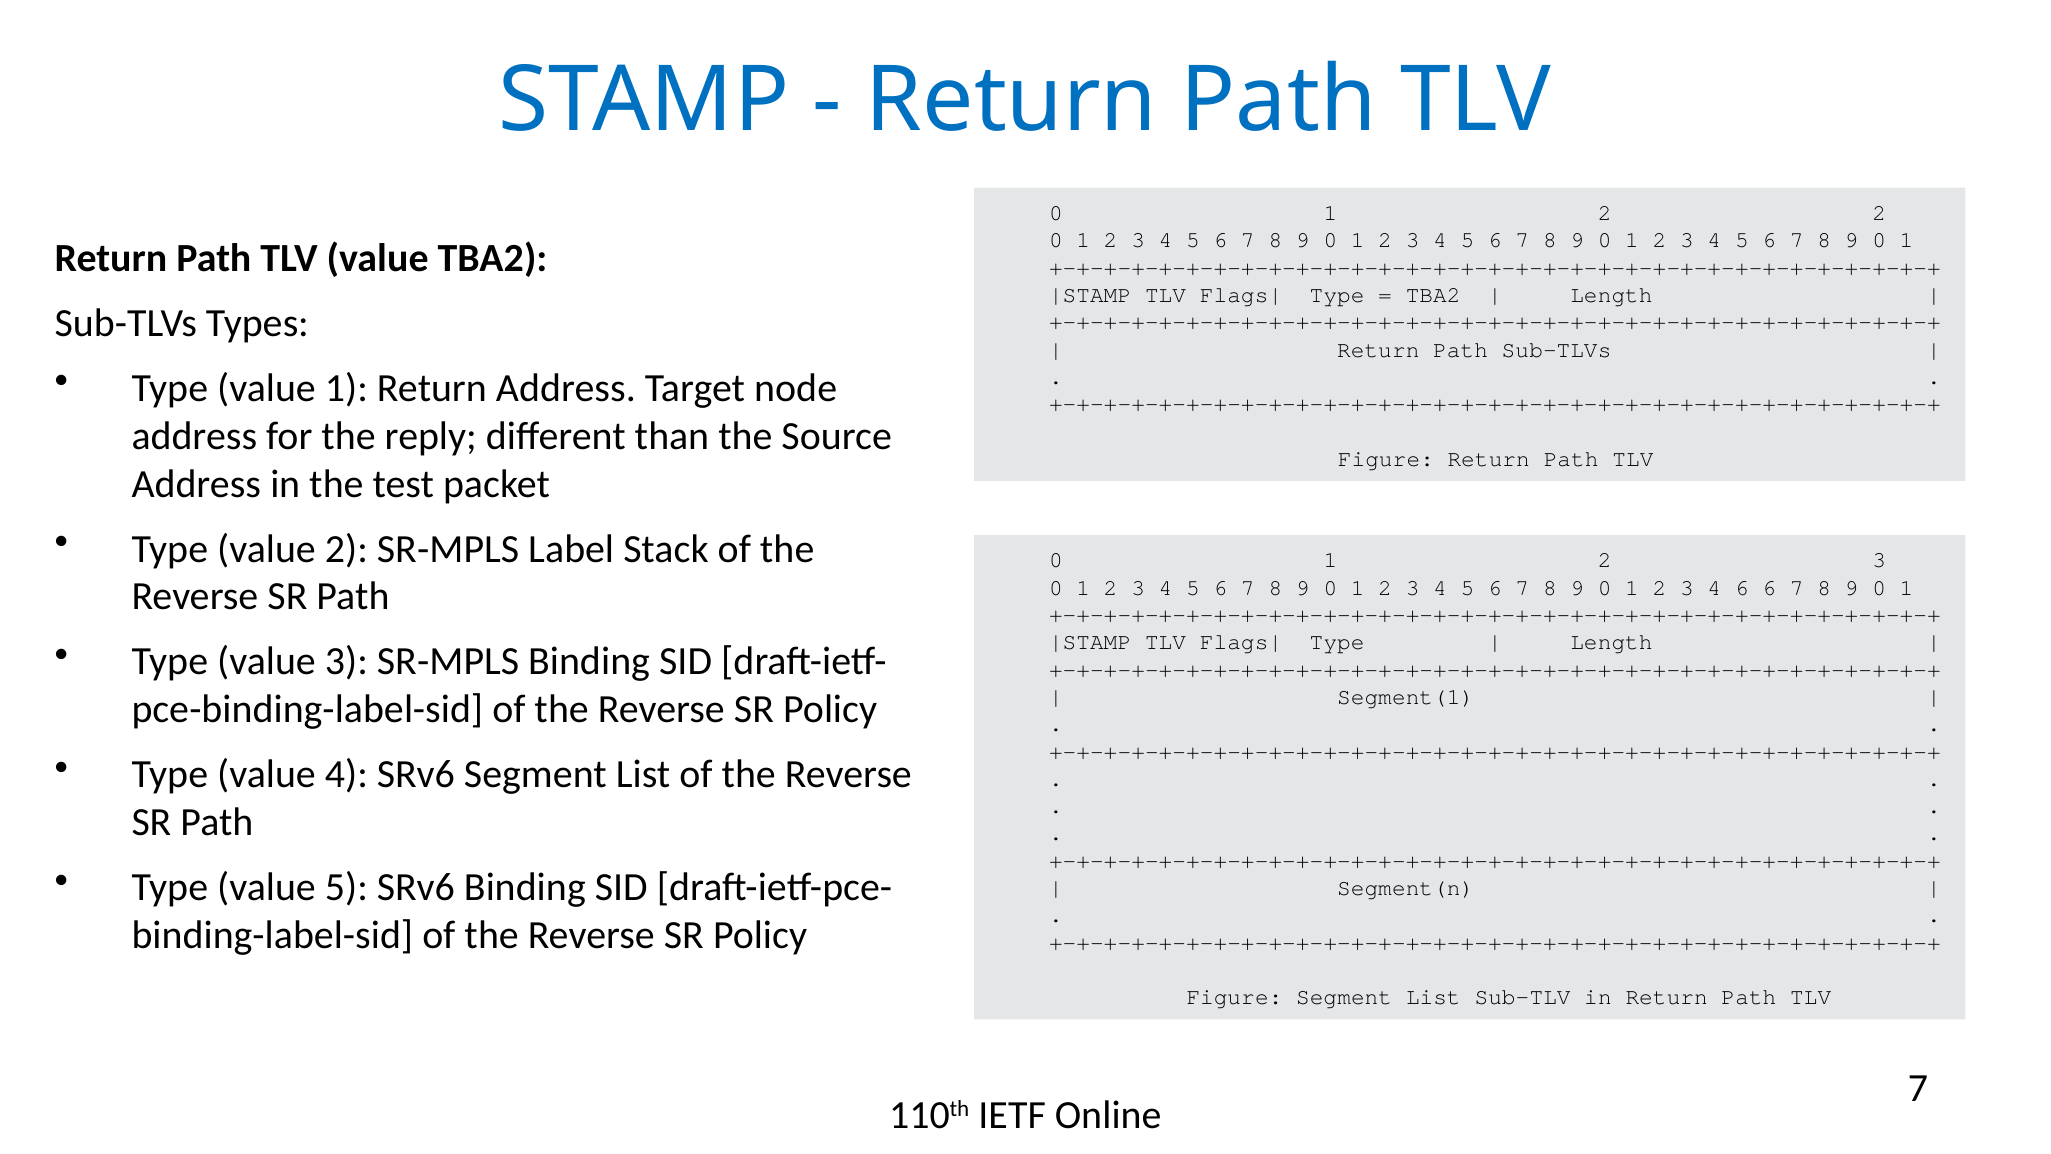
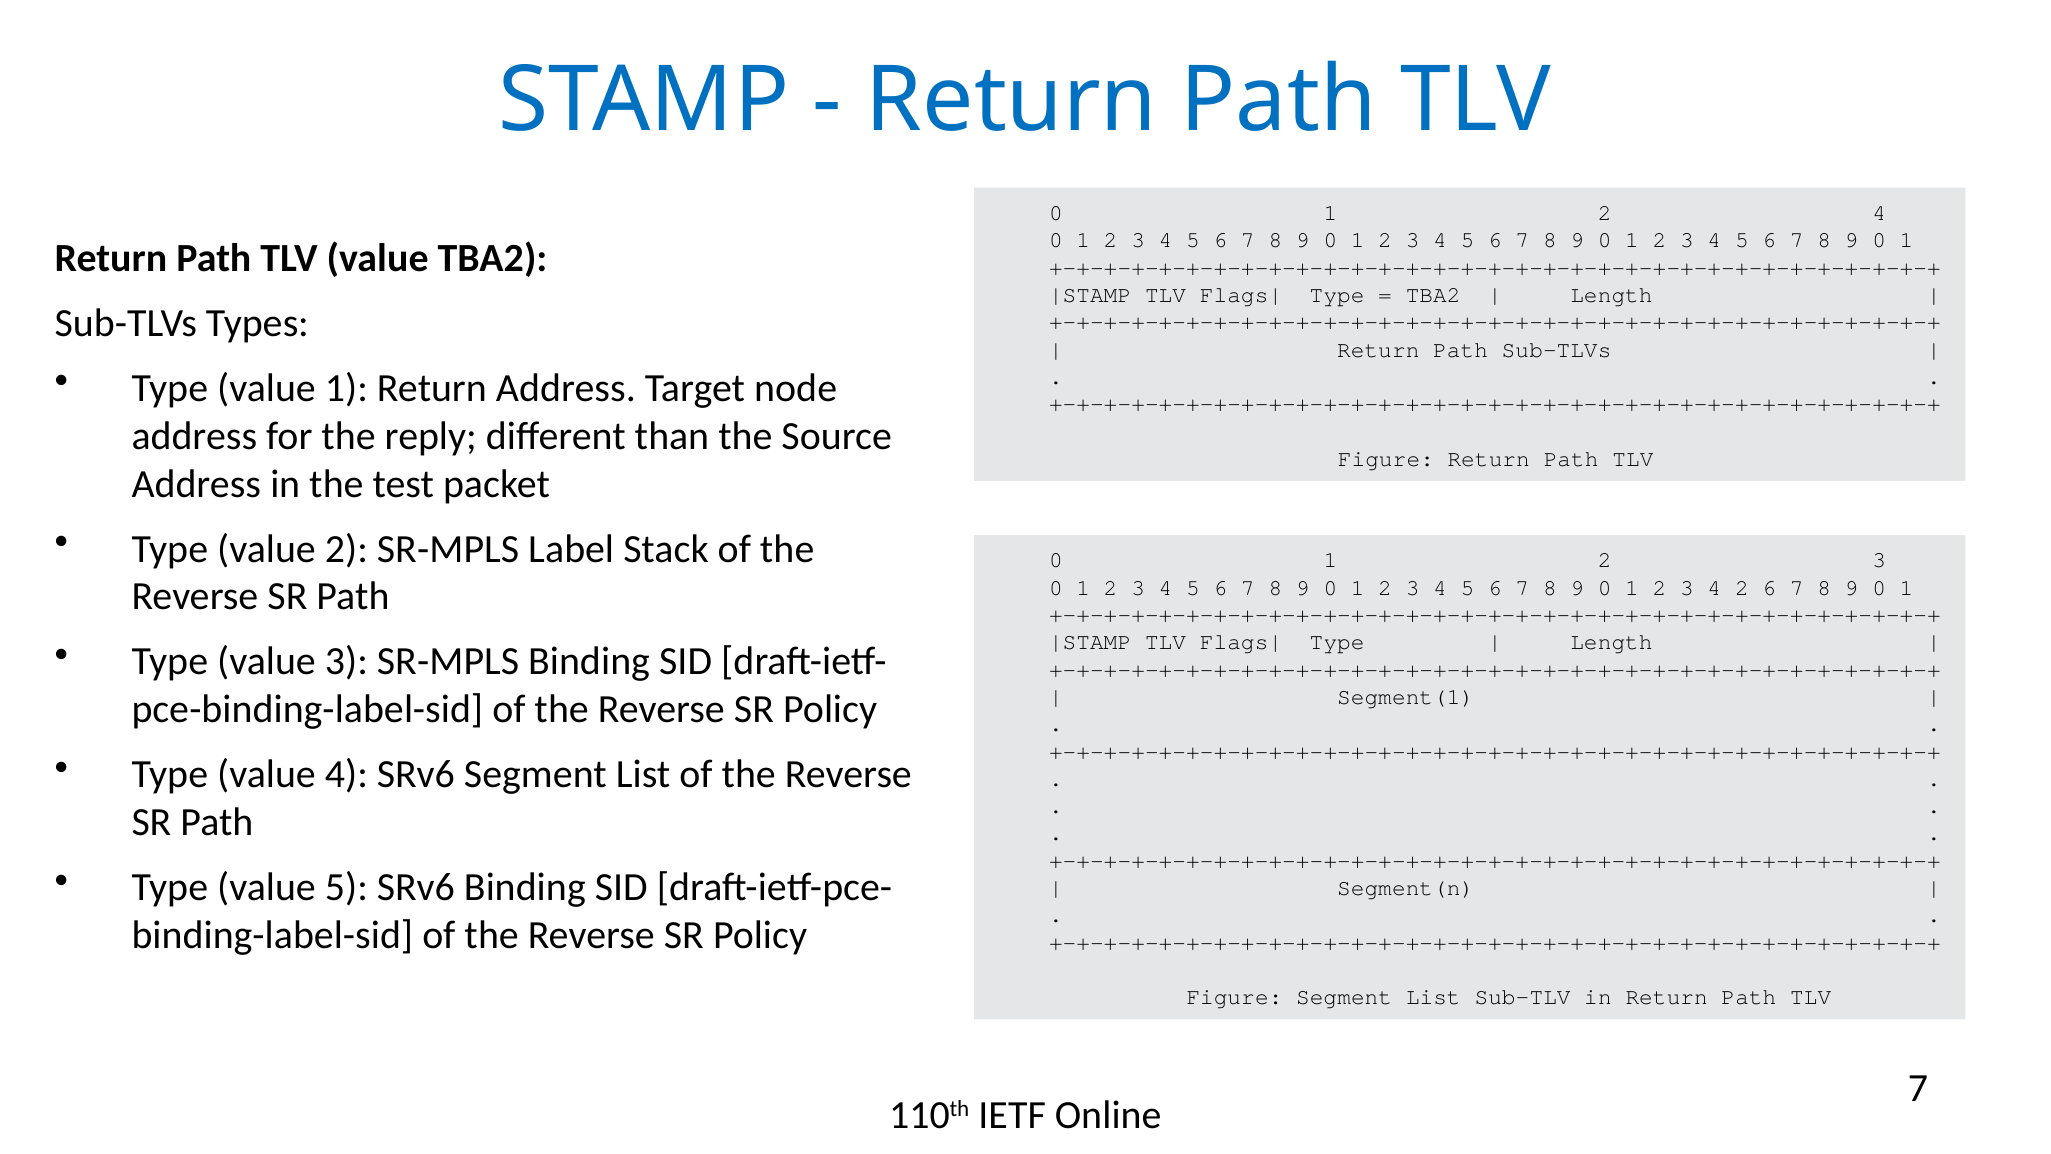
2 2: 2 -> 4 (1879, 213)
4 6: 6 -> 2 (1742, 588)
